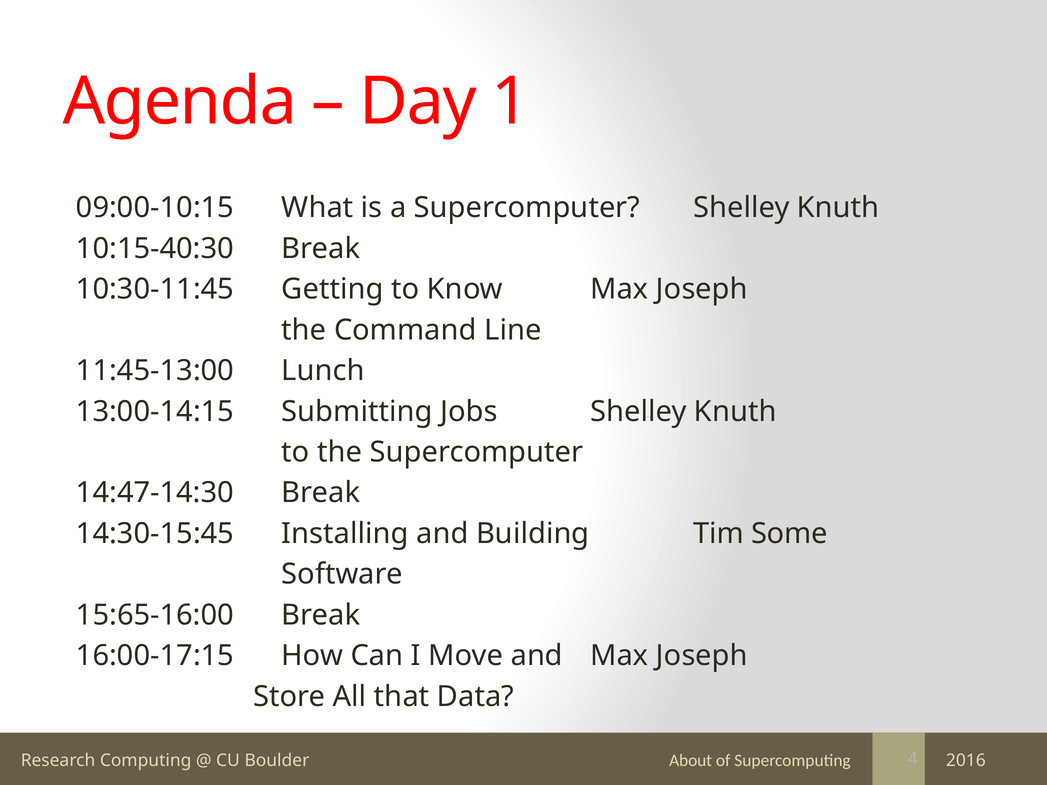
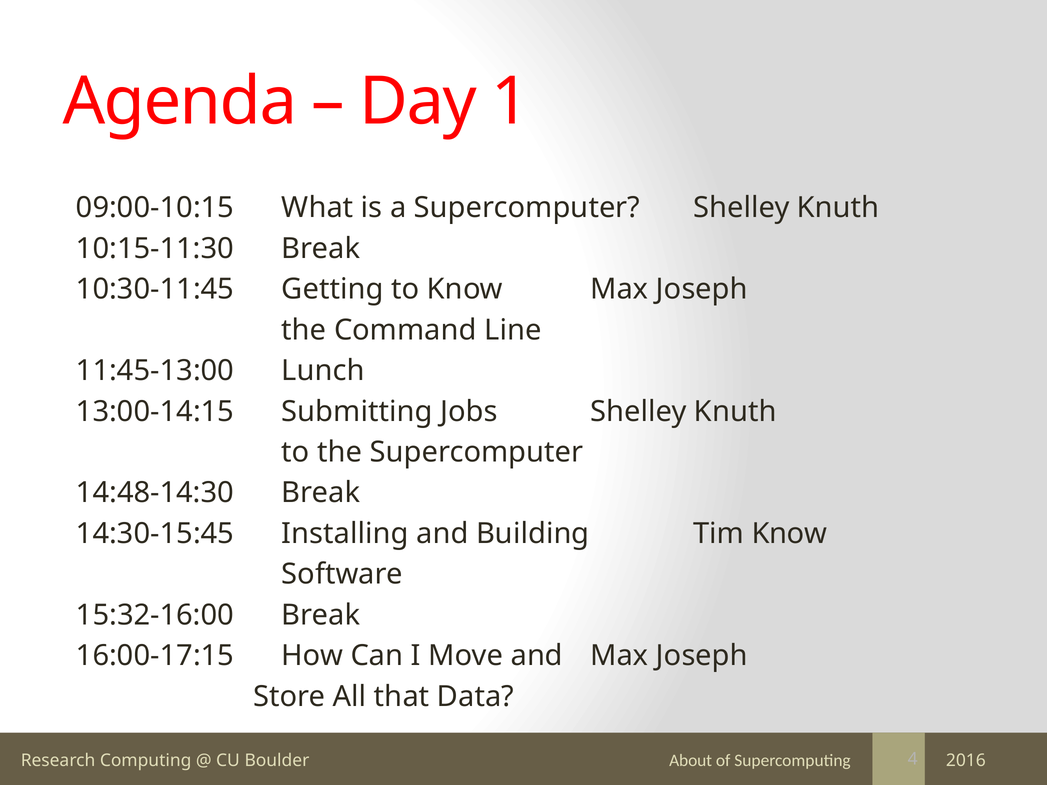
10:15-40:30: 10:15-40:30 -> 10:15-11:30 (155, 249)
14:47-14:30: 14:47-14:30 -> 14:48-14:30 (155, 493)
Tim Some: Some -> Know (789, 534)
15:65-16:00: 15:65-16:00 -> 15:32-16:00 (155, 615)
